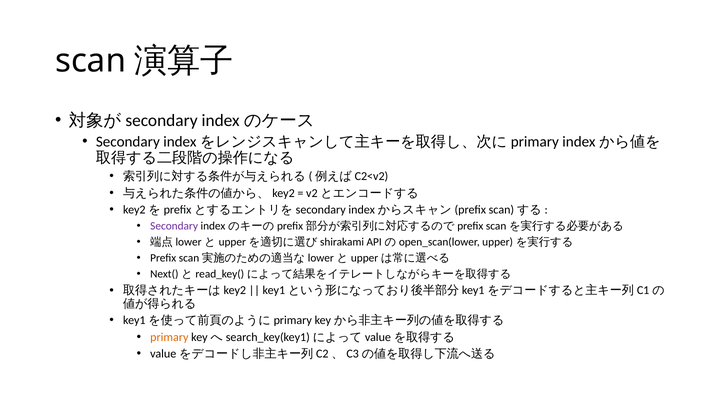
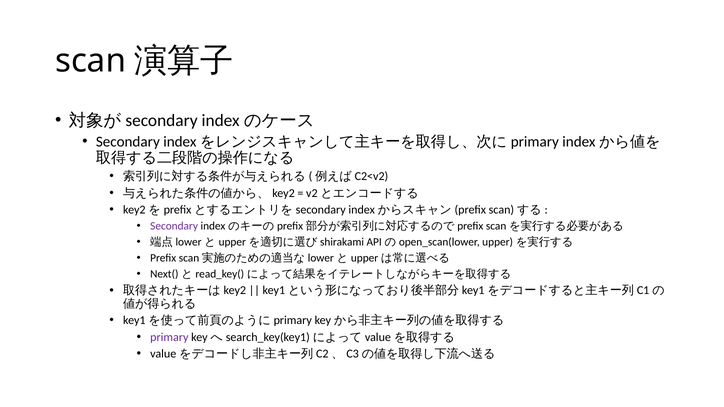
primary colour: orange -> purple (169, 337)
